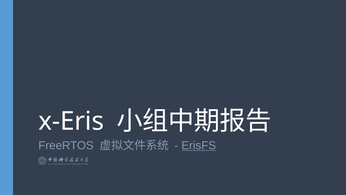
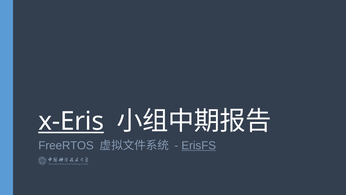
x-Eris underline: none -> present (71, 121)
